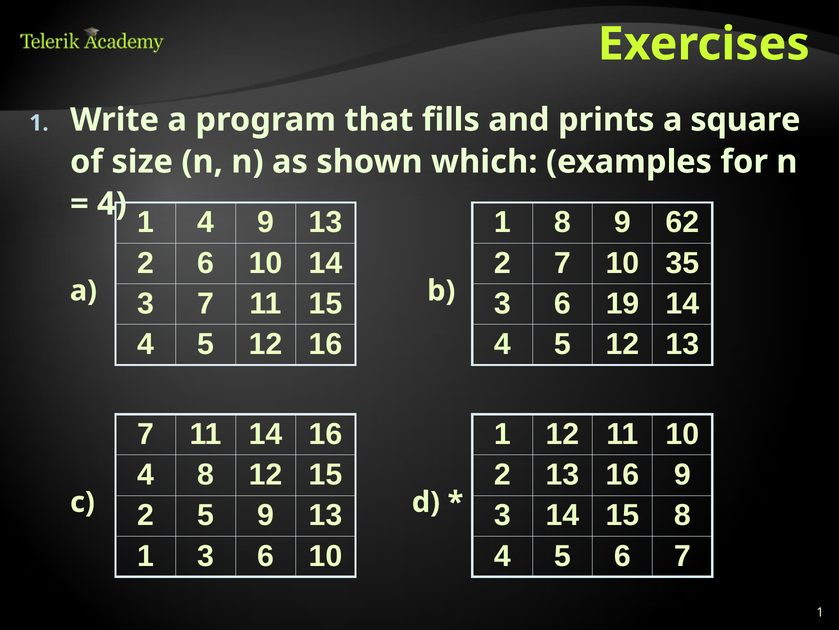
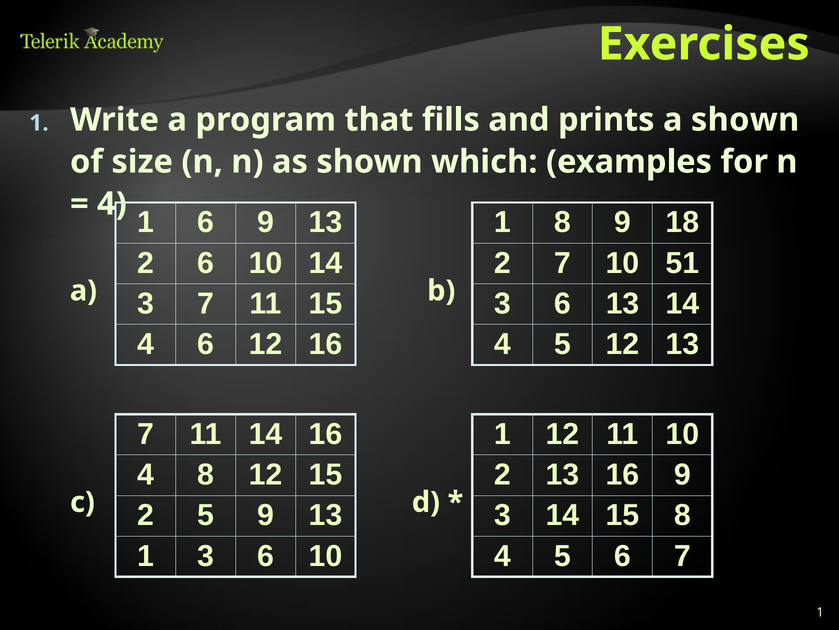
a square: square -> shown (745, 120)
1 4: 4 -> 6 (206, 222)
62: 62 -> 18 (682, 222)
35: 35 -> 51 (682, 263)
6 19: 19 -> 13 (622, 303)
5: 5 -> 6 (206, 344)
